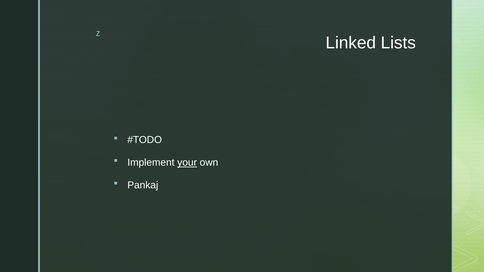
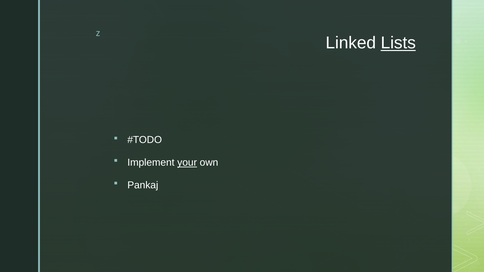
Lists underline: none -> present (398, 43)
